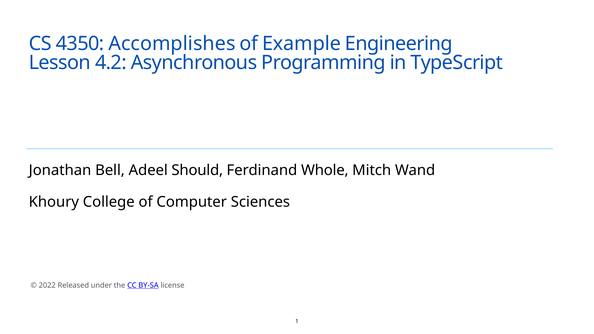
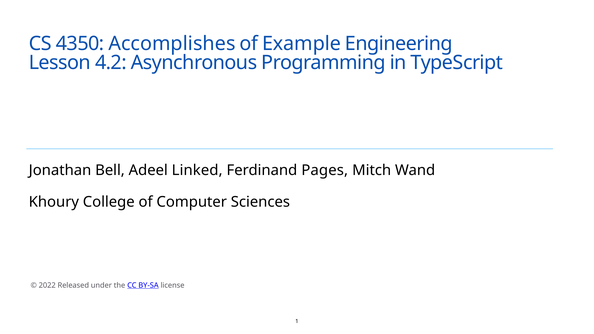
Should: Should -> Linked (197, 170)
Whole: Whole -> Pages (325, 170)
